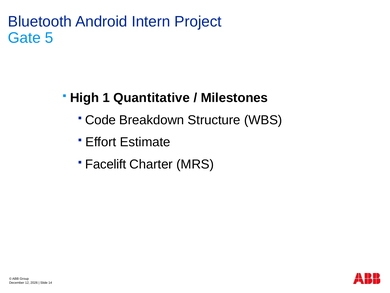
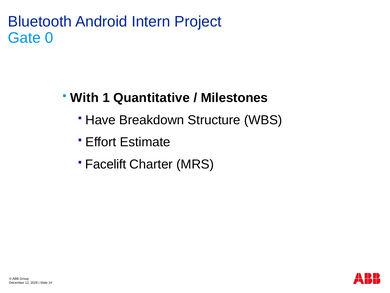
5: 5 -> 0 (49, 38)
High: High -> With (84, 98)
Code: Code -> Have (101, 120)
